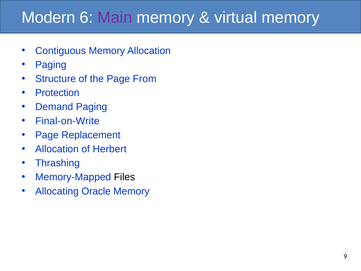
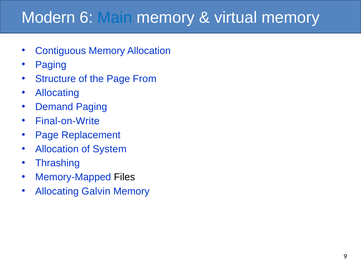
Main colour: purple -> blue (115, 18)
Protection: Protection -> Allocating (57, 93)
Herbert: Herbert -> System (110, 149)
Oracle: Oracle -> Galvin (96, 191)
